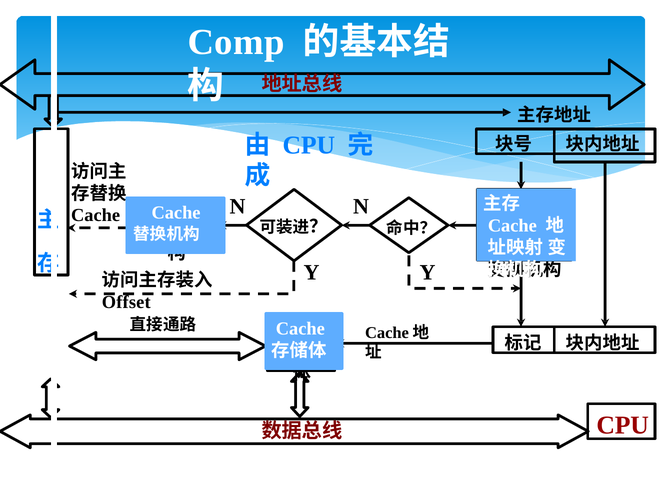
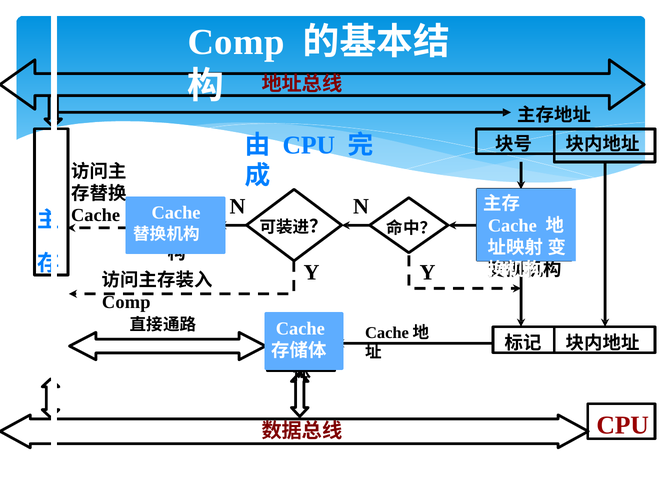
Offset: Offset -> Comp (126, 303)
